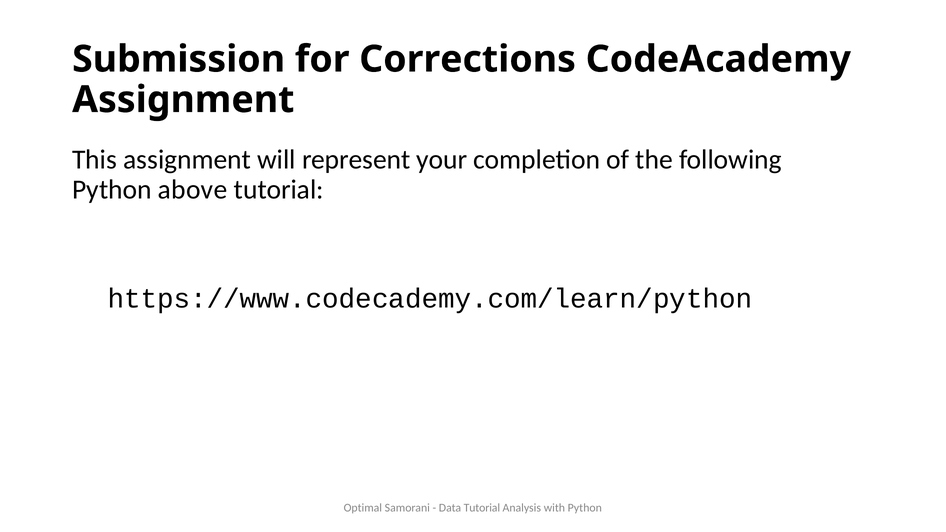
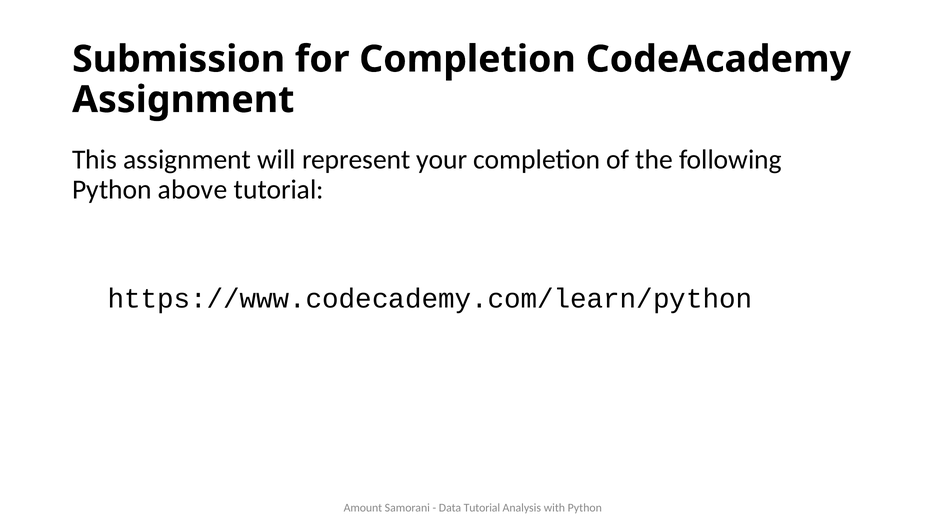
for Corrections: Corrections -> Completion (468, 59)
Optimal: Optimal -> Amount (363, 508)
